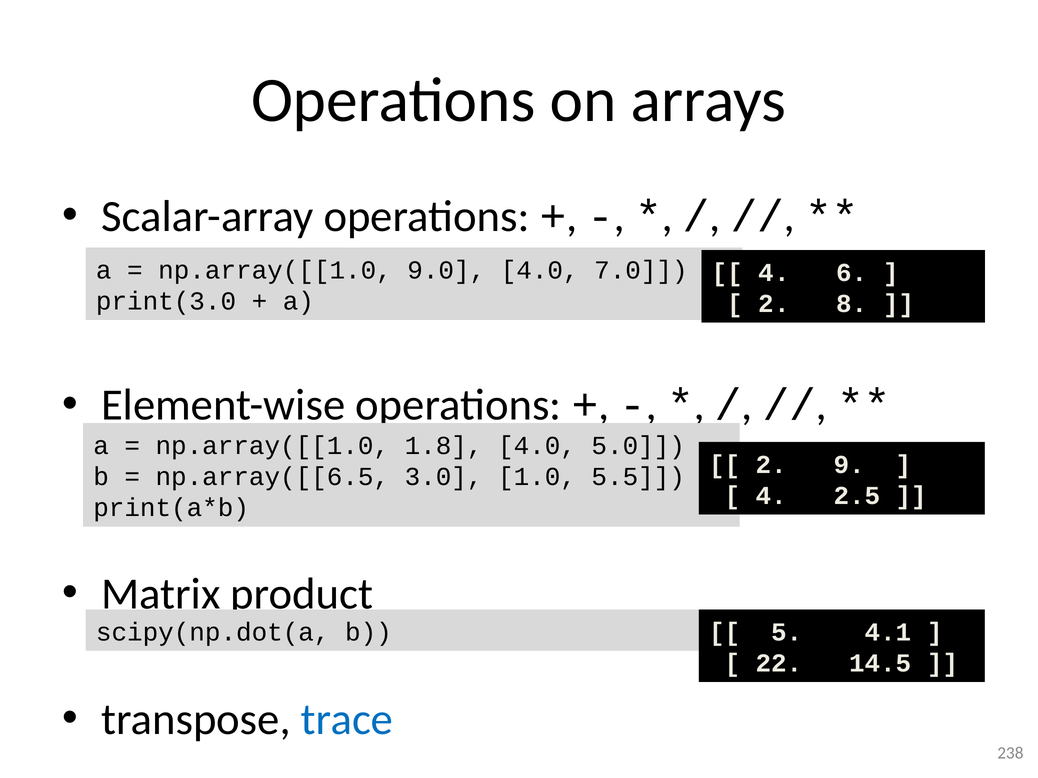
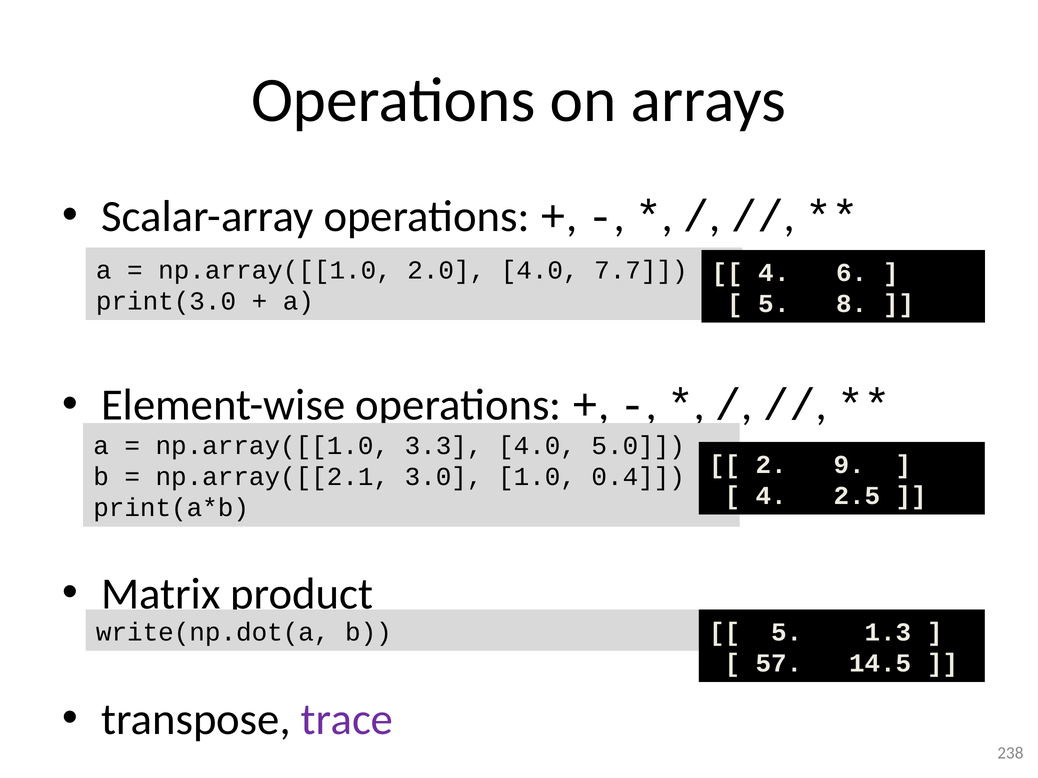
9.0: 9.0 -> 2.0 (446, 270)
7.0: 7.0 -> 7.7 (641, 270)
2: 2 -> 5 (774, 304)
1.8: 1.8 -> 3.3 (444, 446)
np.array([[6.5: np.array([[6.5 -> np.array([[2.1 (272, 477)
5.5: 5.5 -> 0.4 (638, 477)
scipy(np.dot(a: scipy(np.dot(a -> write(np.dot(a (213, 632)
4.1: 4.1 -> 1.3 (888, 632)
22: 22 -> 57 (779, 664)
trace colour: blue -> purple (347, 720)
